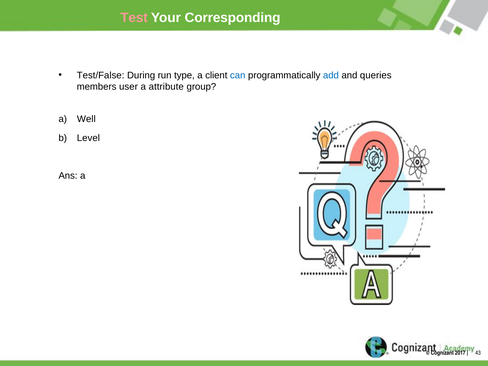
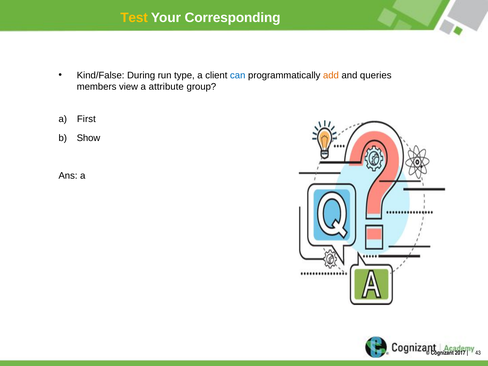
Test colour: pink -> yellow (134, 18)
Test/False: Test/False -> Kind/False (101, 75)
add colour: blue -> orange (331, 75)
user: user -> view (129, 87)
Well: Well -> First (86, 119)
Level: Level -> Show (88, 138)
